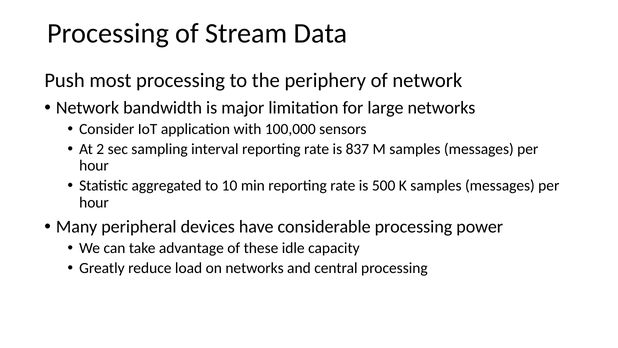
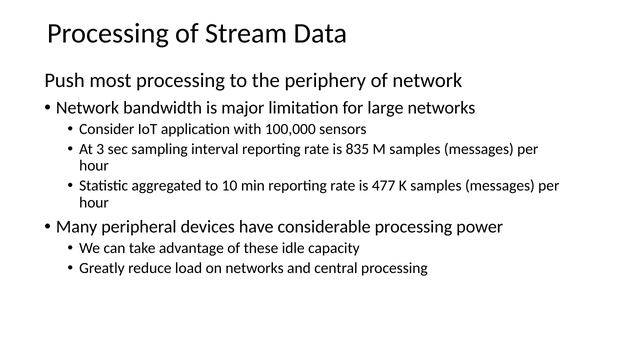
2: 2 -> 3 (100, 149)
837: 837 -> 835 (357, 149)
500: 500 -> 477 (384, 186)
